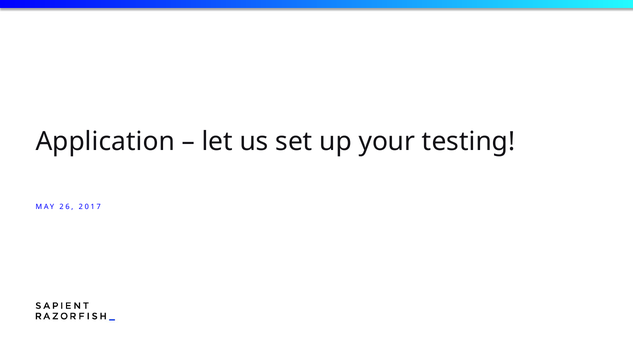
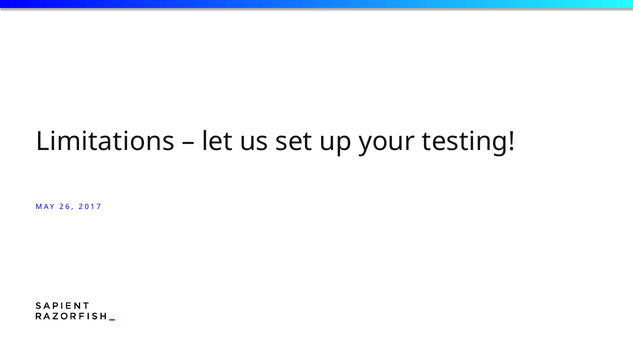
Application: Application -> Limitations (105, 142)
